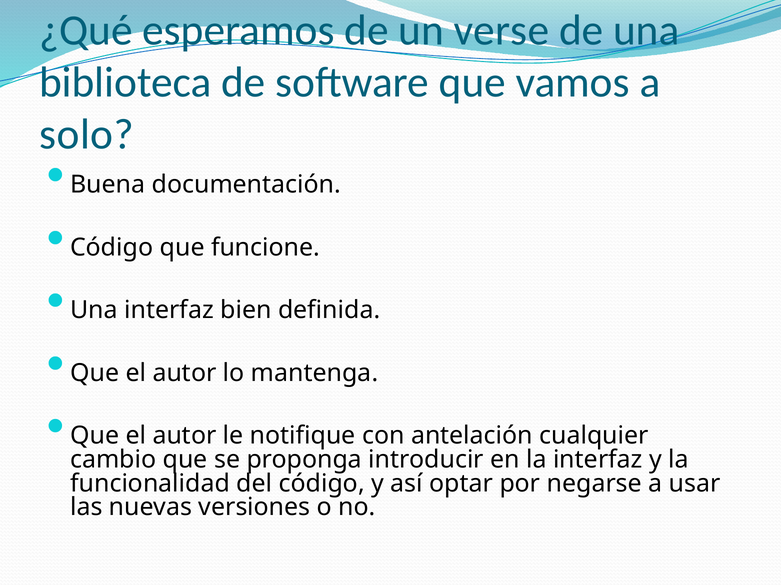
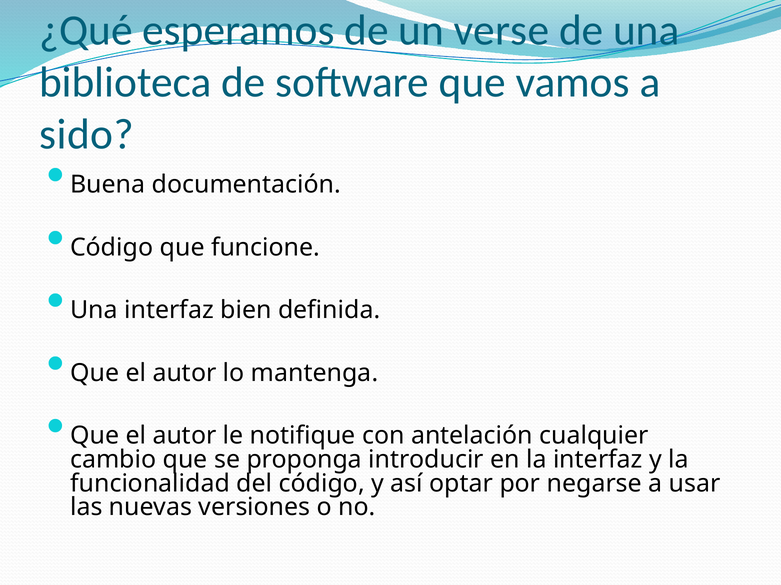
solo: solo -> sido (87, 135)
